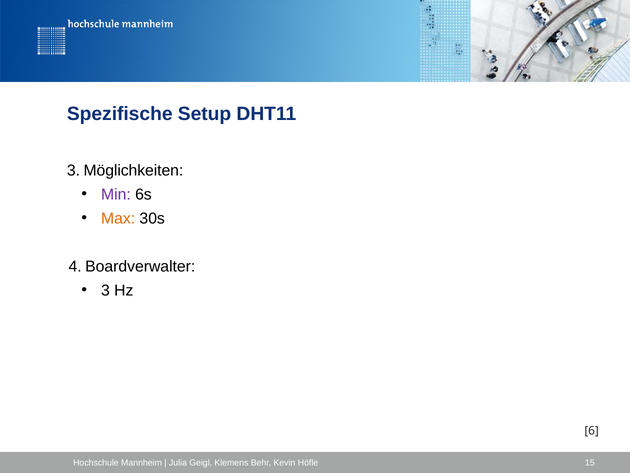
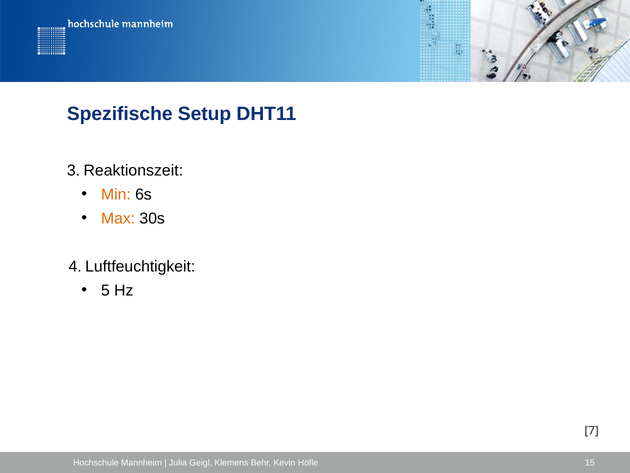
Möglichkeiten: Möglichkeiten -> Reaktionszeit (133, 170)
Min colour: purple -> orange (116, 194)
Boardverwalter: Boardverwalter -> Luftfeuchtigkeit (140, 266)
3: 3 -> 5 (105, 290)
6: 6 -> 7 (592, 430)
